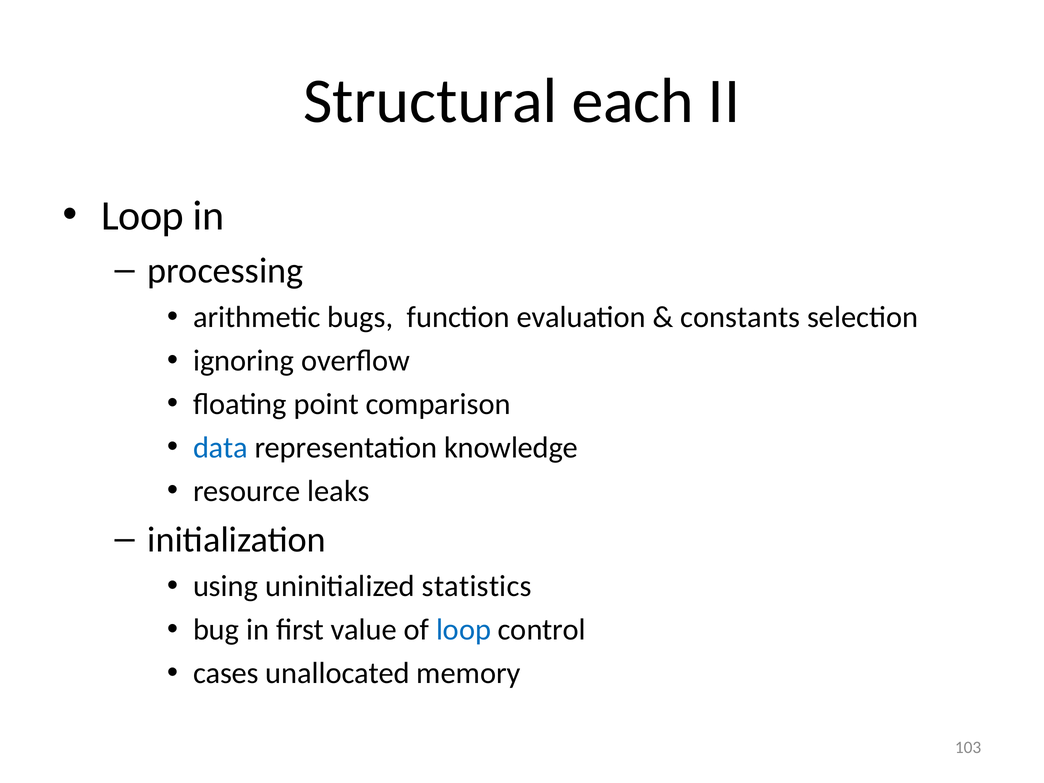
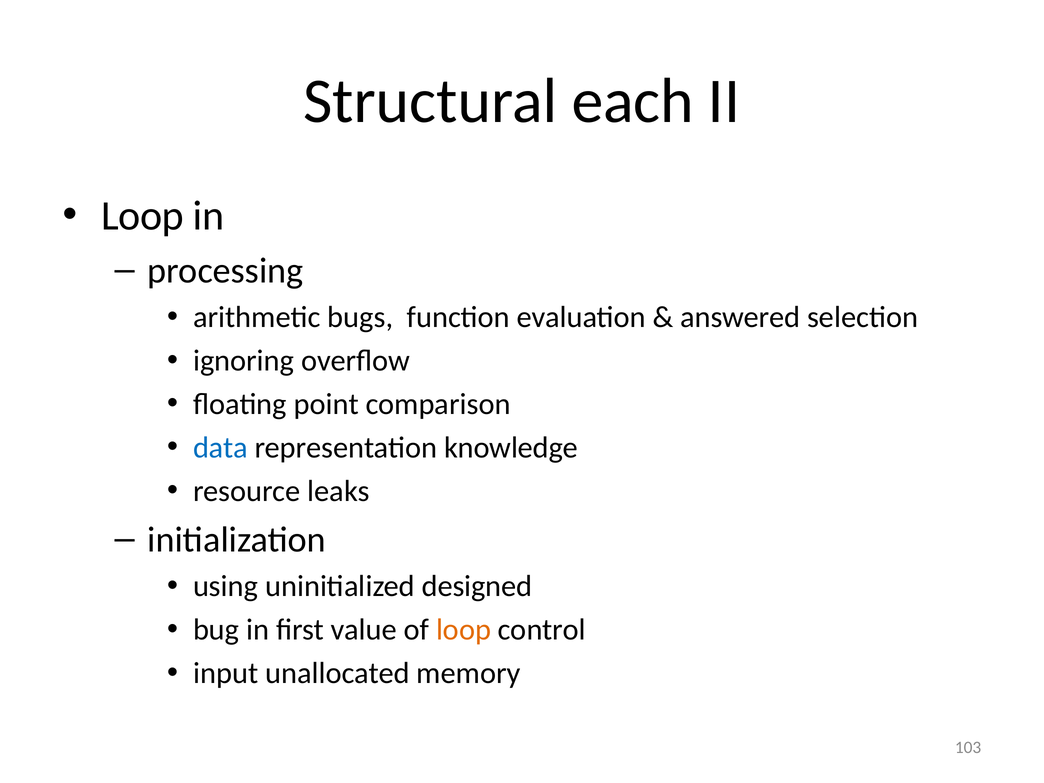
constants: constants -> answered (740, 317)
statistics: statistics -> designed (477, 586)
loop colour: blue -> orange (464, 630)
cases: cases -> input (226, 673)
